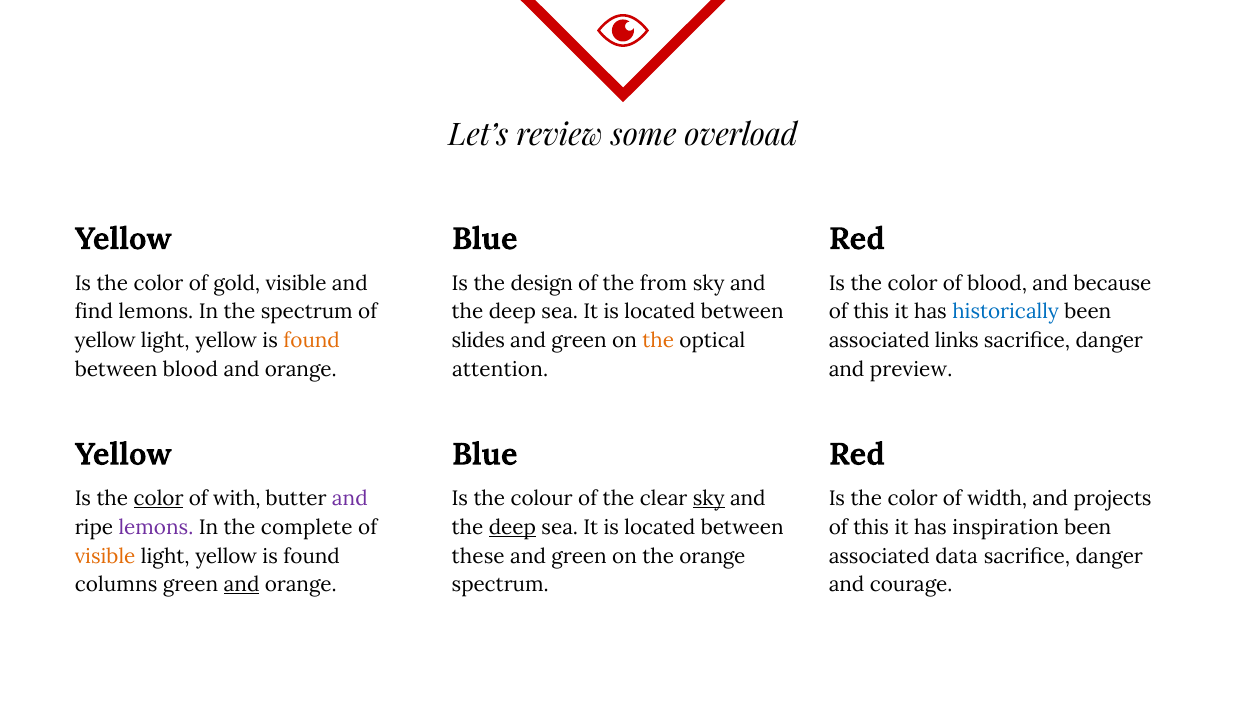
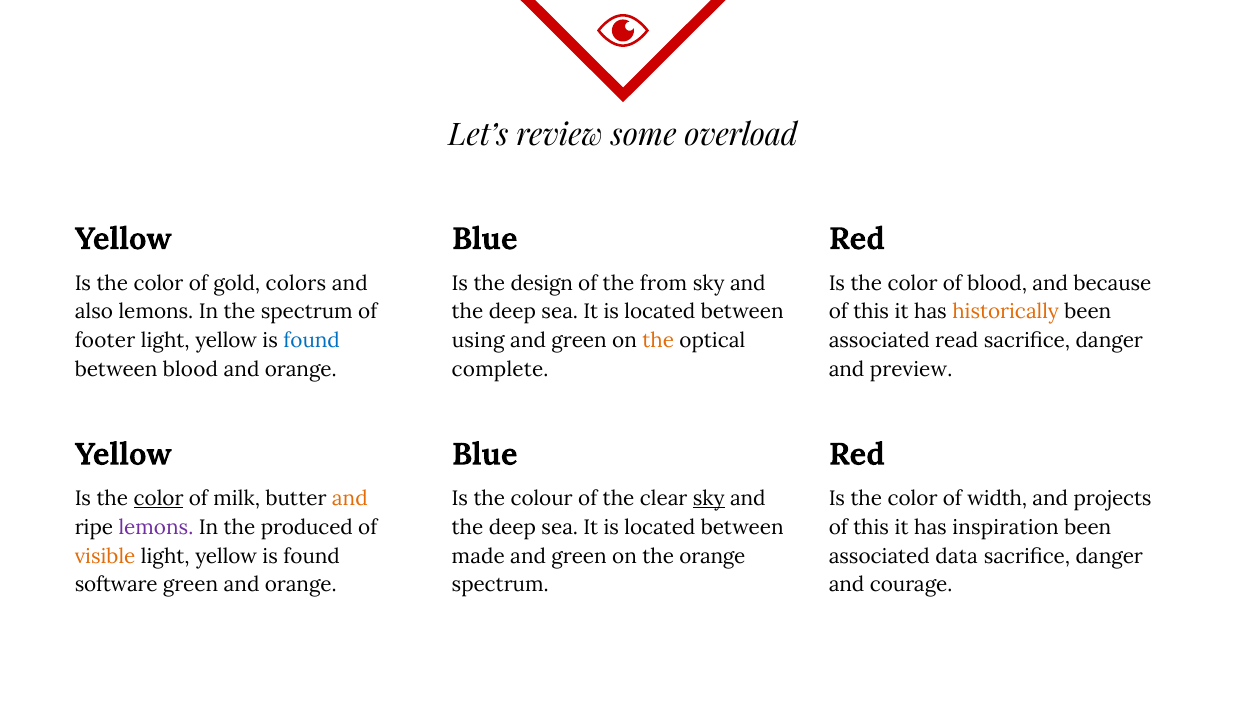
gold visible: visible -> colors (296, 283)
find: find -> also (94, 312)
historically colour: blue -> orange (1006, 312)
yellow: yellow -> footer (105, 341)
found colour: orange -> blue (312, 341)
slides: slides -> using (478, 341)
links: links -> read (957, 341)
attention: attention -> complete (500, 369)
with: with -> milk (237, 499)
and colour: purple -> orange (350, 499)
complete: complete -> produced (307, 527)
deep underline: present -> none (512, 527)
these: these -> made (478, 556)
columns: columns -> software (116, 585)
and underline: present -> none (242, 585)
